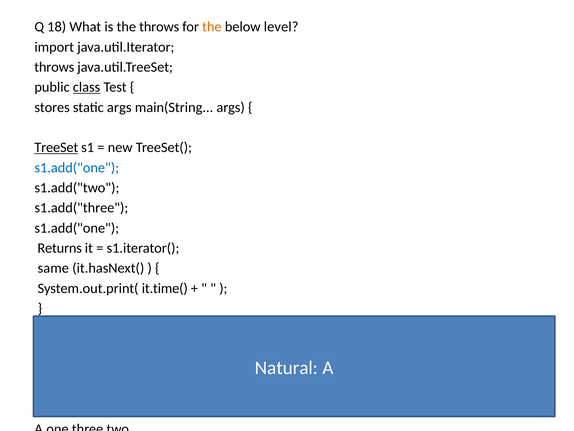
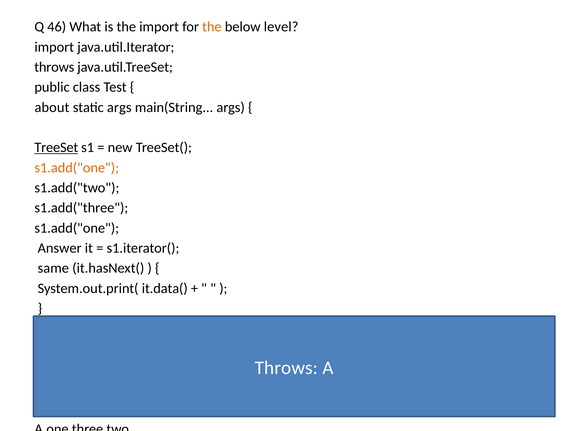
18: 18 -> 46 (57, 27)
the throws: throws -> import (159, 27)
class underline: present -> none (87, 87)
stores: stores -> about (52, 107)
s1.add("one colour: blue -> orange (77, 167)
Returns: Returns -> Answer (60, 248)
it.time(: it.time( -> it.data( (165, 288)
Natural: Natural -> Throws (286, 367)
